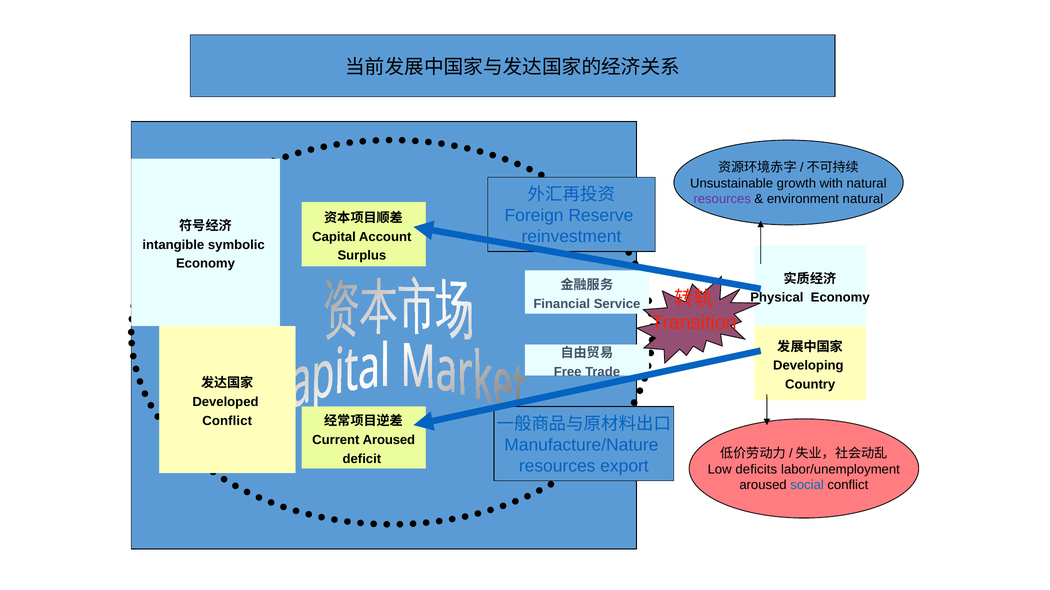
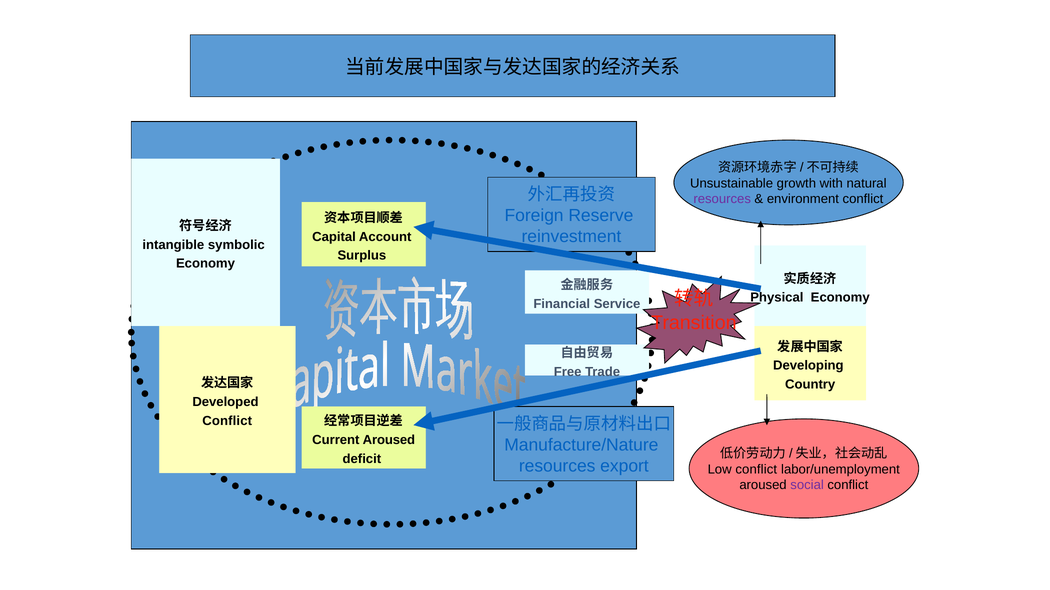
environment natural: natural -> conflict (863, 199)
Low deficits: deficits -> conflict (756, 470)
social colour: blue -> purple (807, 486)
